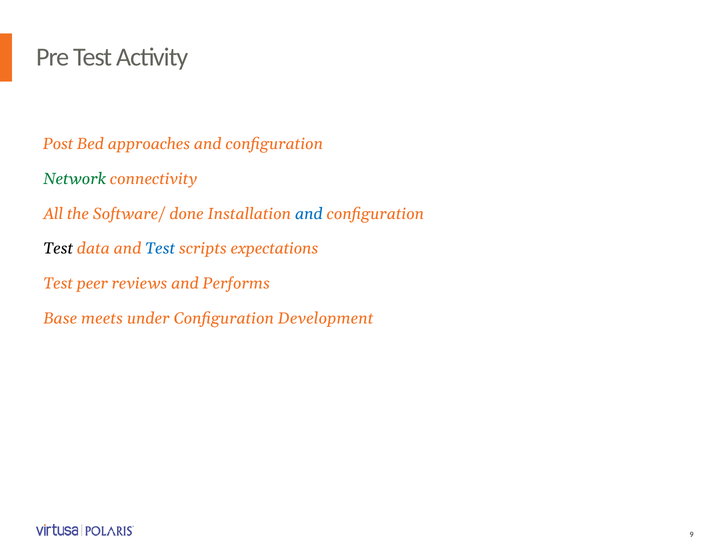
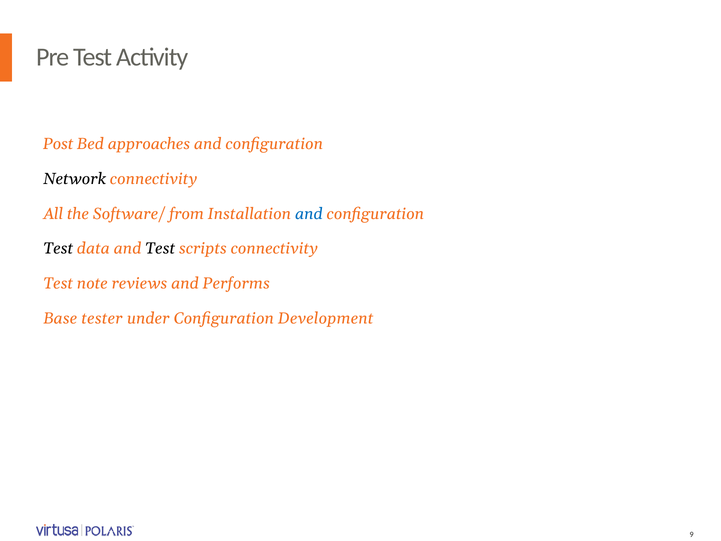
Network colour: green -> black (75, 179)
done: done -> from (187, 214)
Test colour: blue -> black (160, 249)
scripts expectations: expectations -> connectivity (274, 249)
peer: peer -> note (92, 283)
meets: meets -> tester (102, 318)
